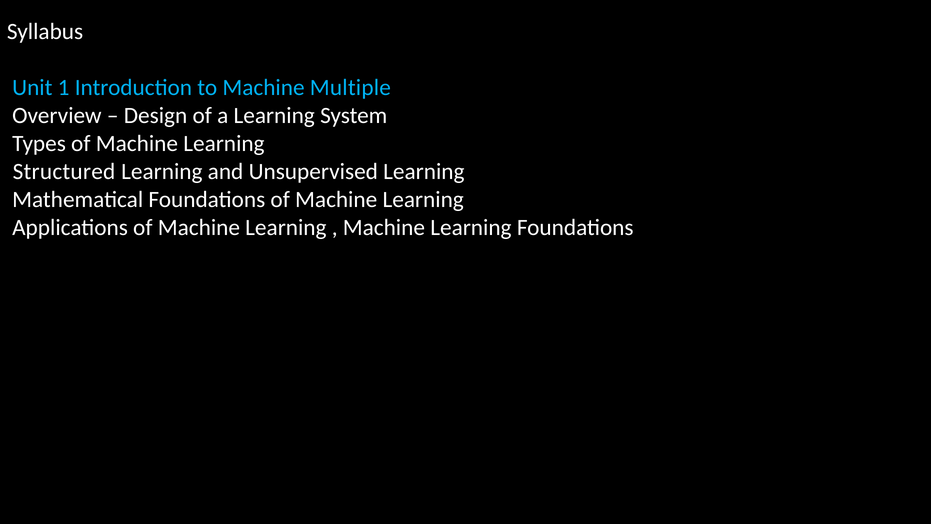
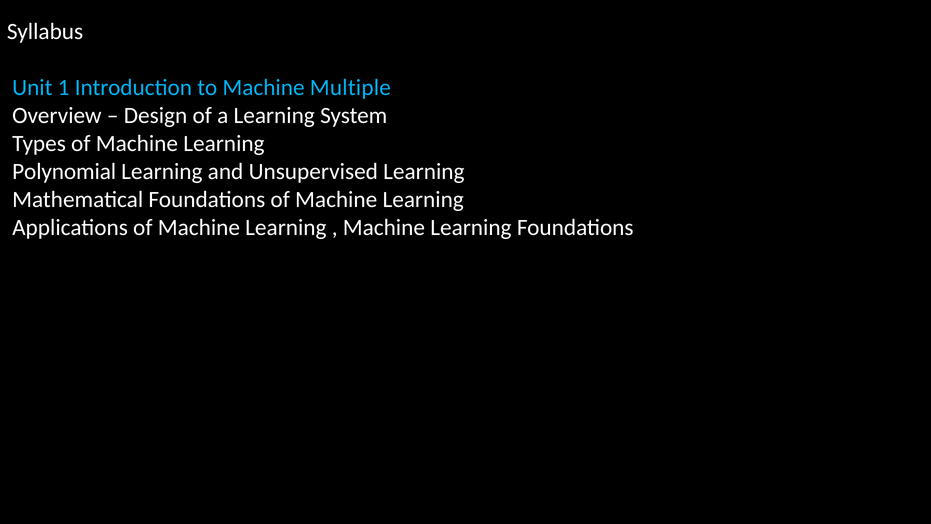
Structured: Structured -> Polynomial (64, 171)
